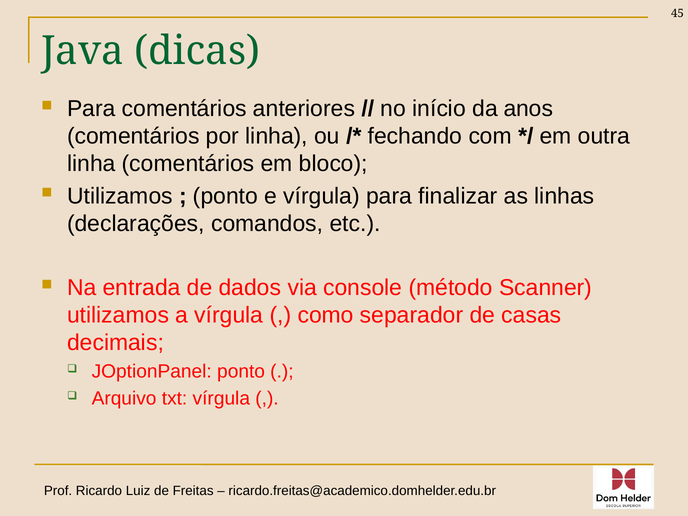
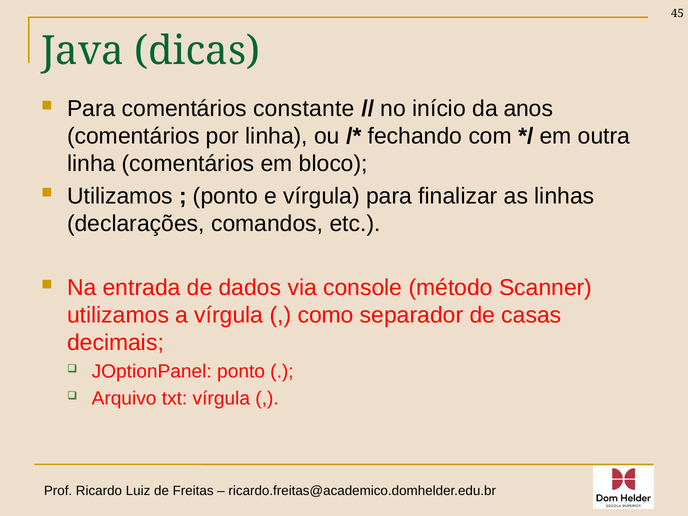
anteriores: anteriores -> constante (304, 109)
